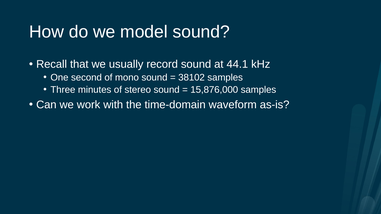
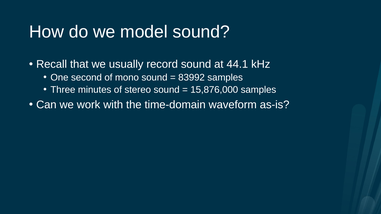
38102: 38102 -> 83992 (192, 78)
